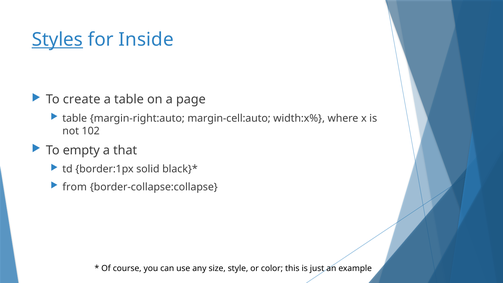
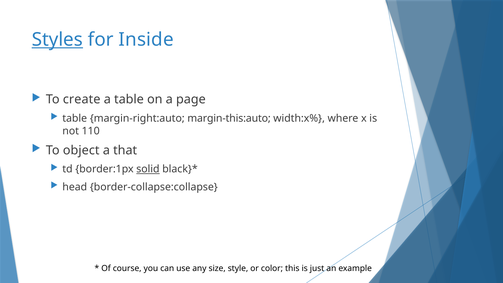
margin-cell:auto: margin-cell:auto -> margin-this:auto (229, 118)
102: 102 -> 110 (91, 131)
empty: empty -> object (81, 150)
solid underline: none -> present (148, 169)
from: from -> head (75, 187)
